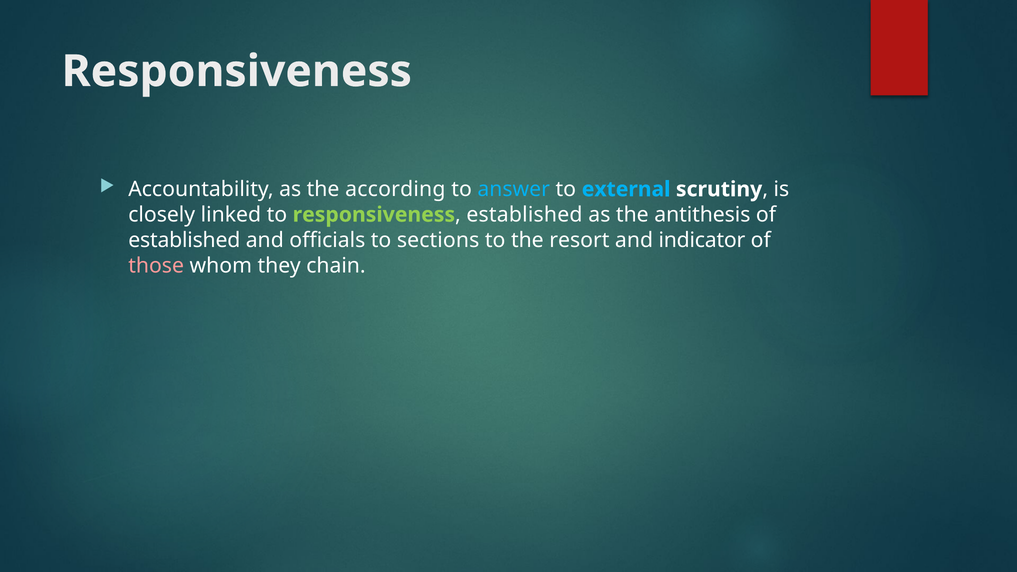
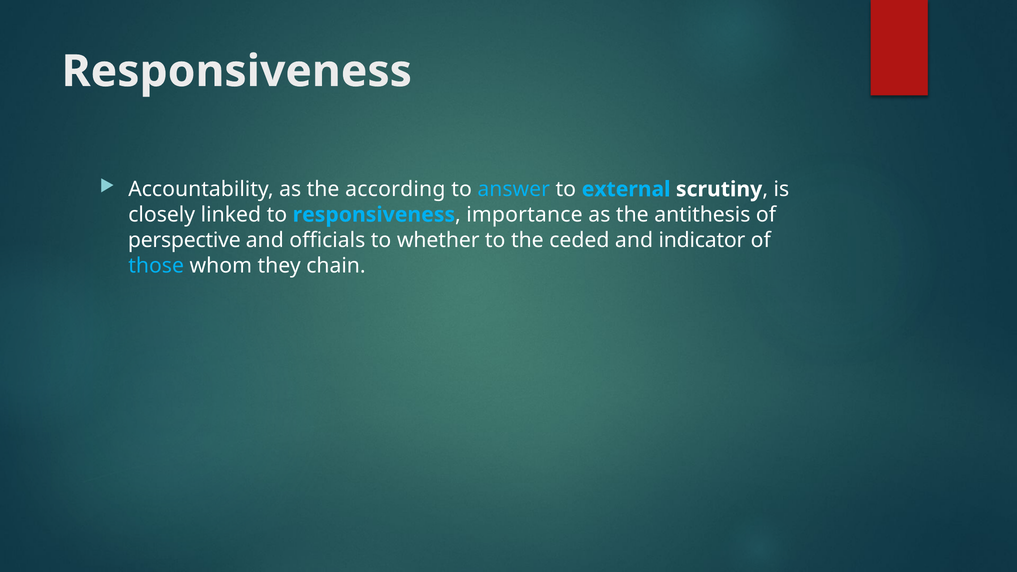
responsiveness colour: light green -> light blue (374, 215)
established: established -> importance (524, 215)
established: established -> perspective (184, 240)
sections: sections -> whether (438, 240)
resort: resort -> ceded (579, 240)
those colour: pink -> light blue (156, 266)
